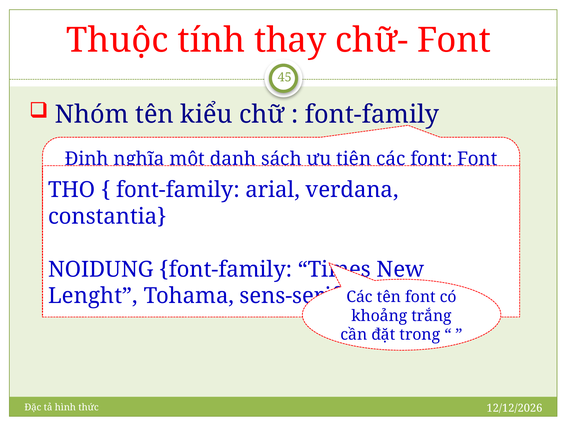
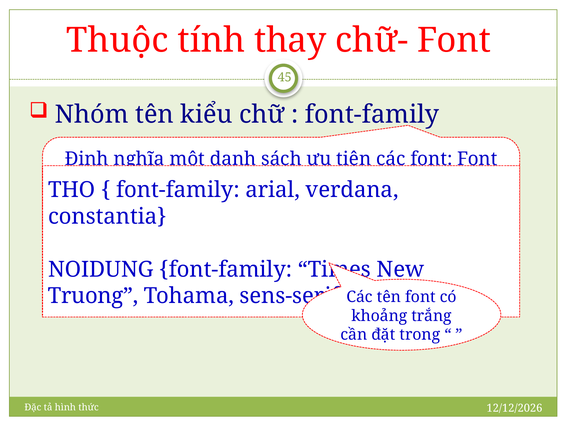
Lenght: Lenght -> Truong (93, 295)
